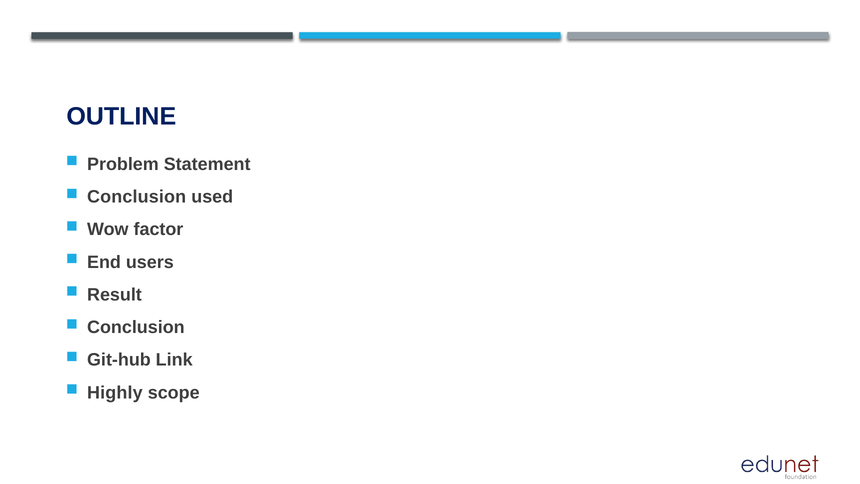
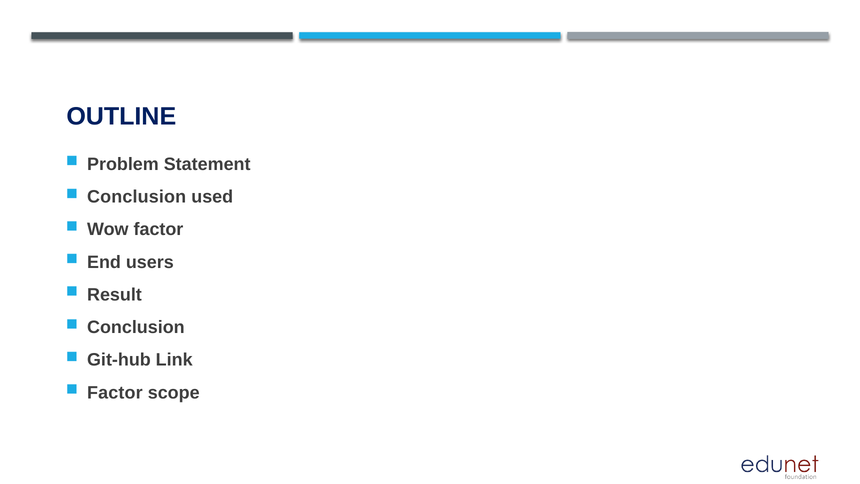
Highly: Highly -> Factor (115, 392)
